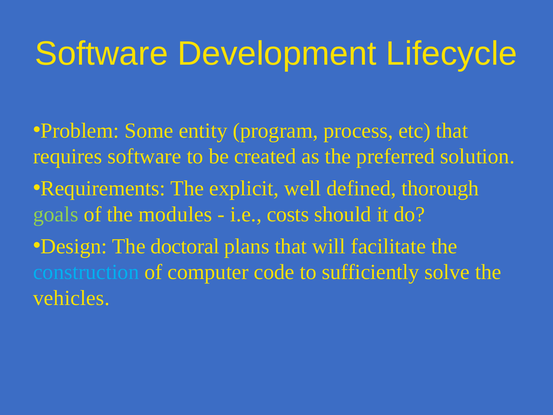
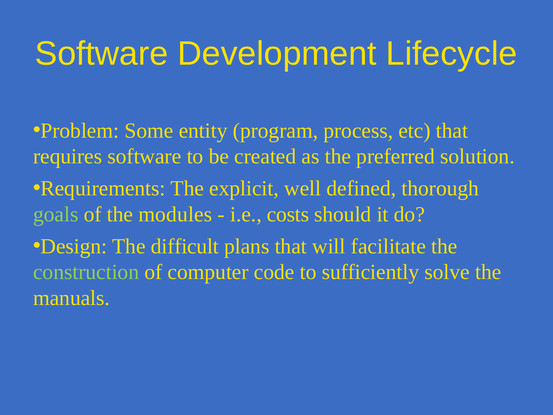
doctoral: doctoral -> difficult (185, 246)
construction colour: light blue -> light green (86, 272)
vehicles: vehicles -> manuals (72, 298)
